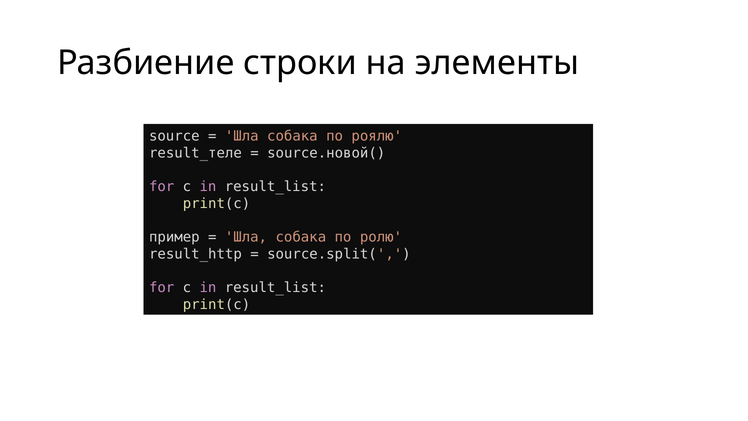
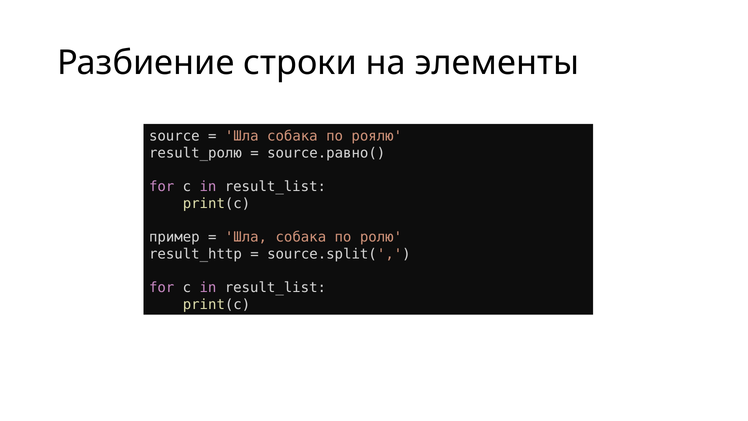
result_теле: result_теле -> result_ролю (195, 153)
source.новой(: source.новой( -> source.равно( (326, 153)
